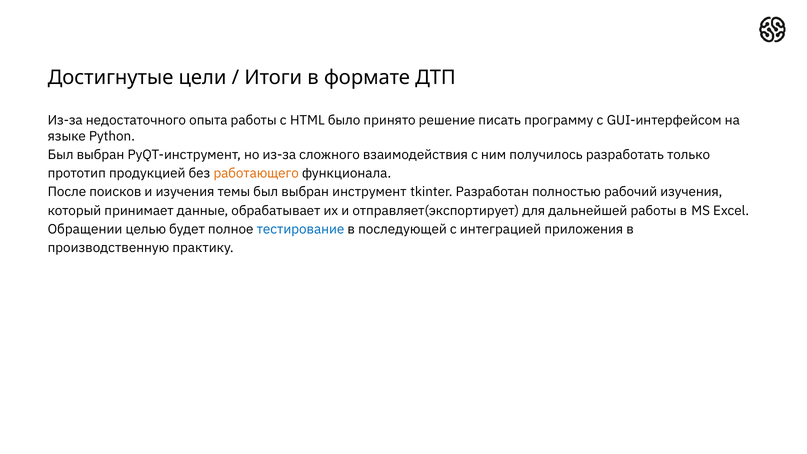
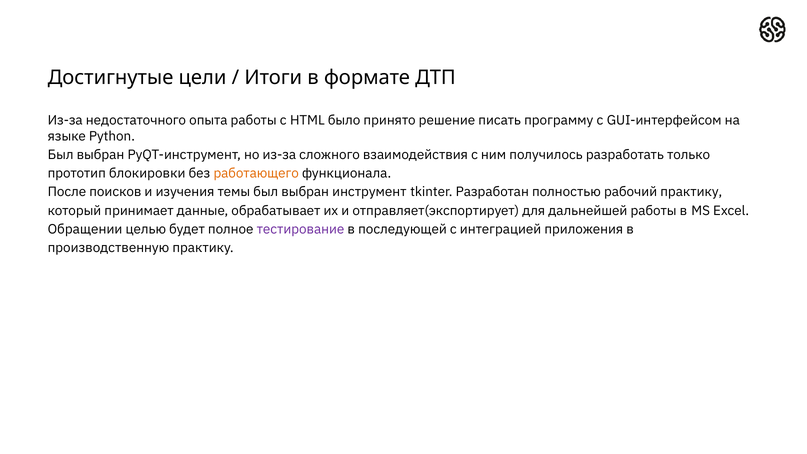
продукцией: продукцией -> блокировки (147, 173)
рабочий изучения: изучения -> практику (691, 192)
тестирование colour: blue -> purple (301, 229)
